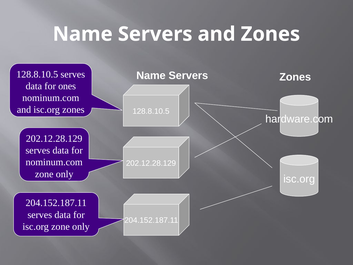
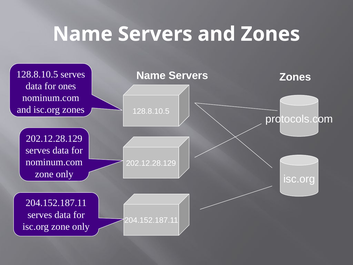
hardware.com: hardware.com -> protocols.com (299, 119)
